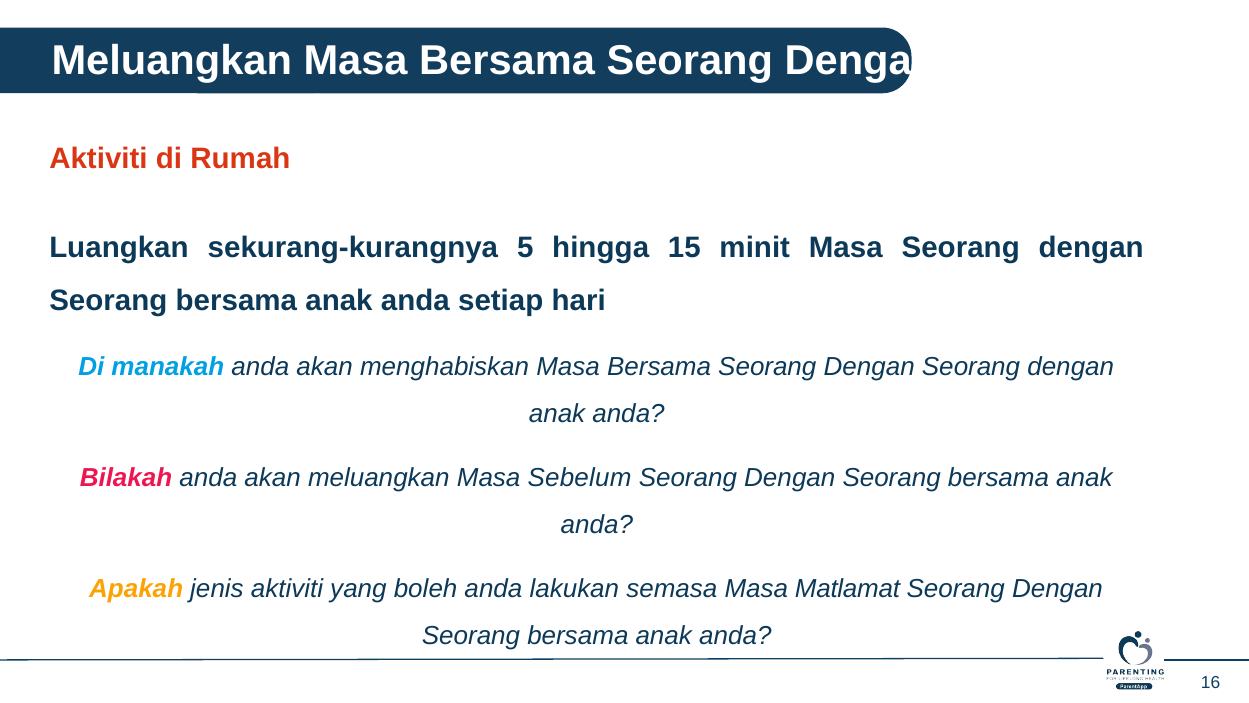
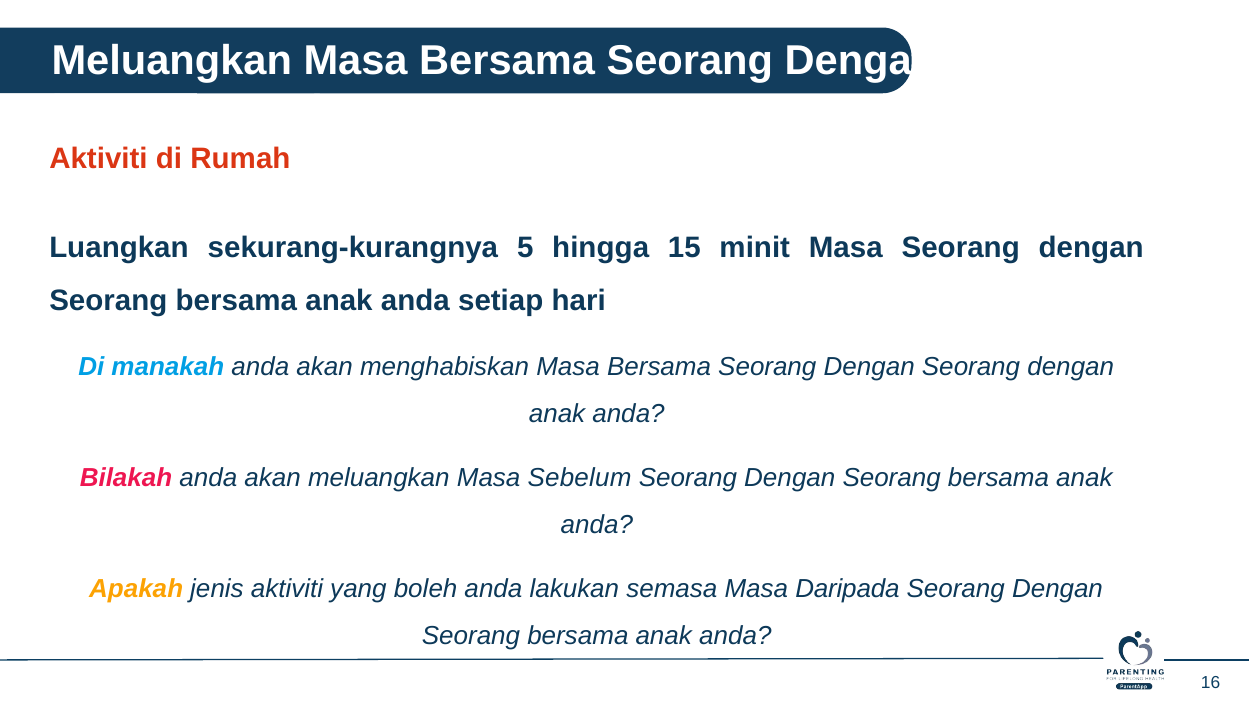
Matlamat: Matlamat -> Daripada (847, 588)
